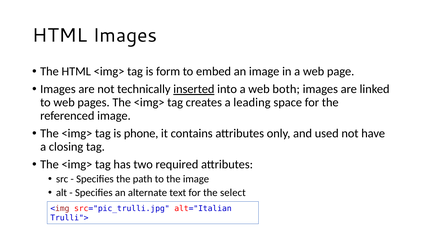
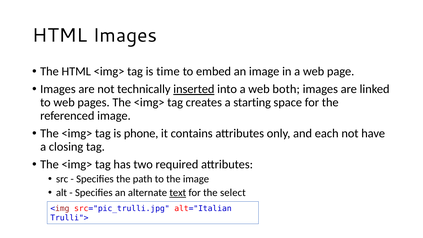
form: form -> time (168, 71)
leading: leading -> starting (252, 103)
used: used -> each (327, 134)
text underline: none -> present (178, 193)
